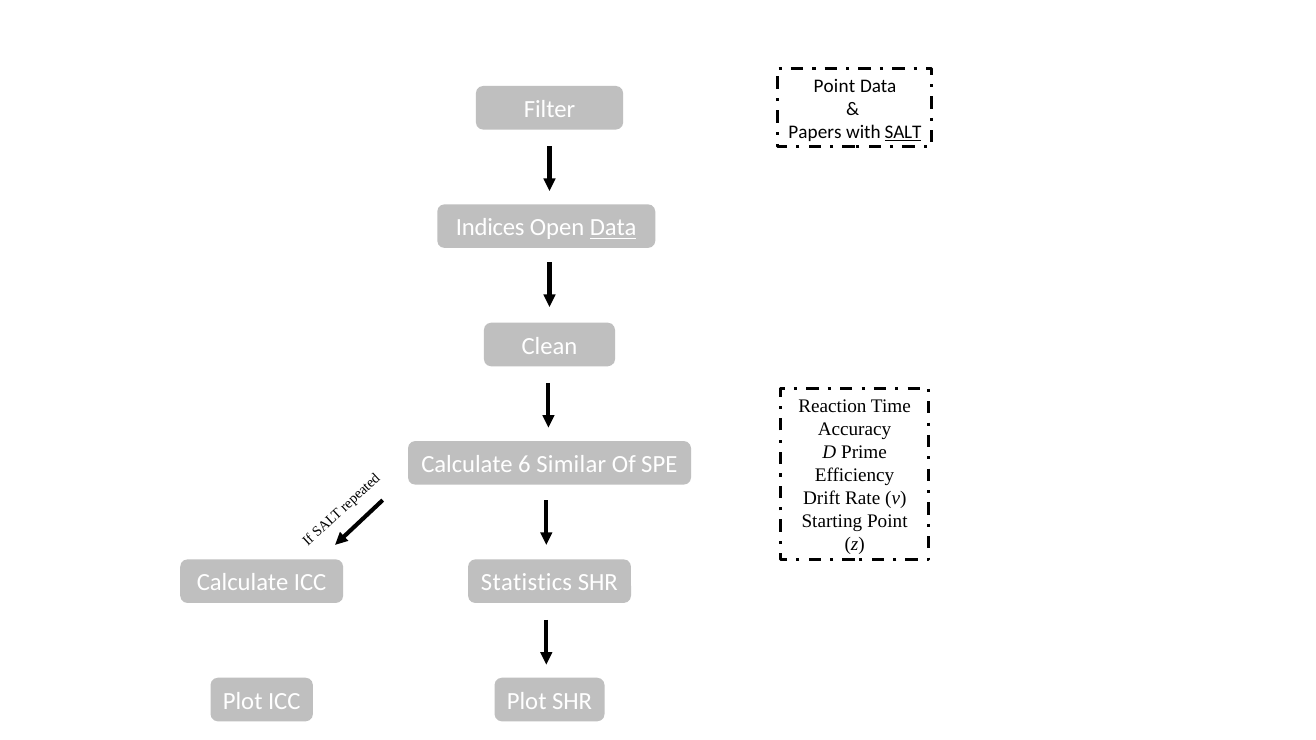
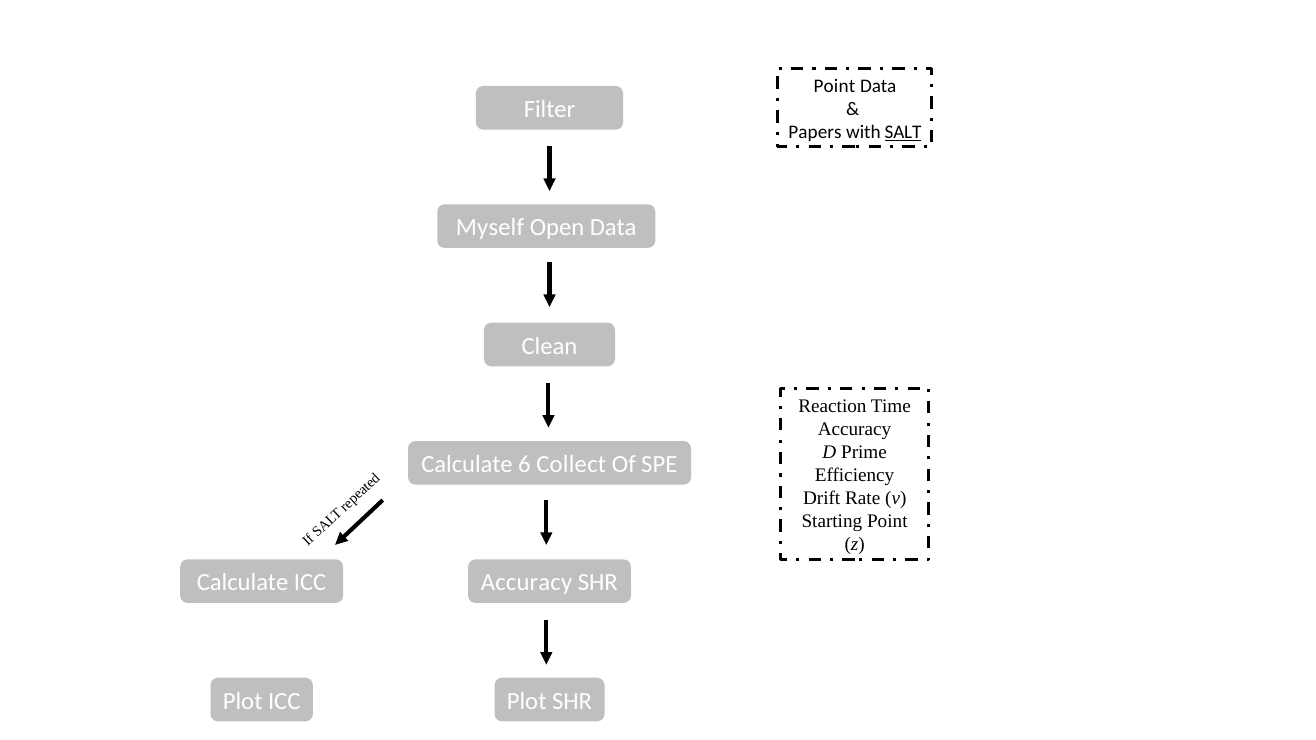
Indices: Indices -> Myself (490, 228)
Data underline: present -> none (613, 228)
Similar: Similar -> Collect (571, 465)
ICC Statistics: Statistics -> Accuracy (527, 583)
